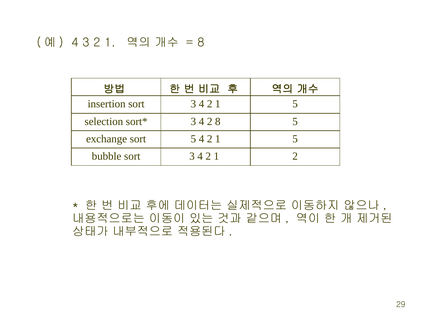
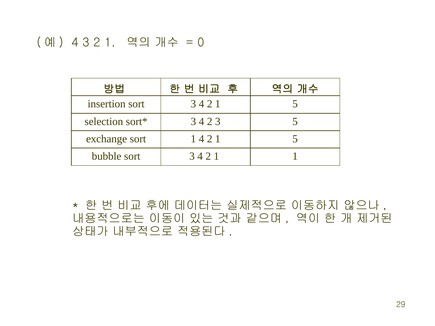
8: 8 -> 0 (201, 43)
2 8: 8 -> 3 (218, 122)
sort 5: 5 -> 1 (193, 139)
1 2: 2 -> 1 (295, 156)
